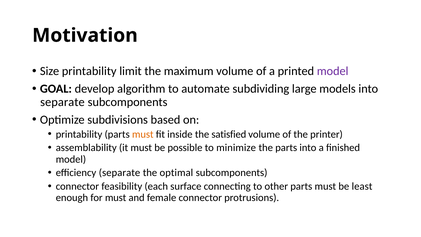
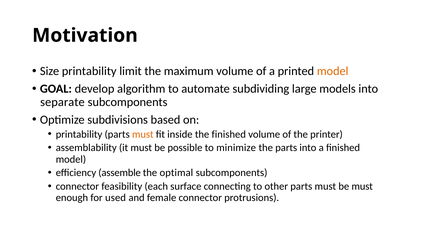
model colour: purple -> orange (333, 71)
the satisfied: satisfied -> finished (229, 134)
efficiency separate: separate -> assemble (120, 173)
be least: least -> must (362, 186)
for must: must -> used (116, 198)
